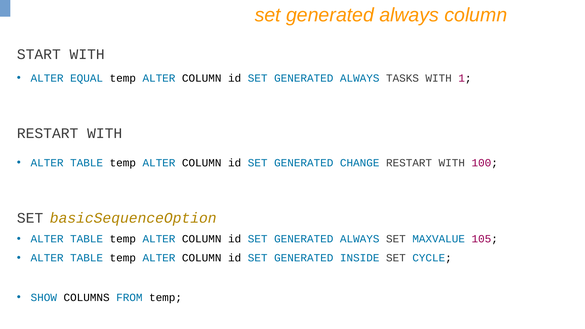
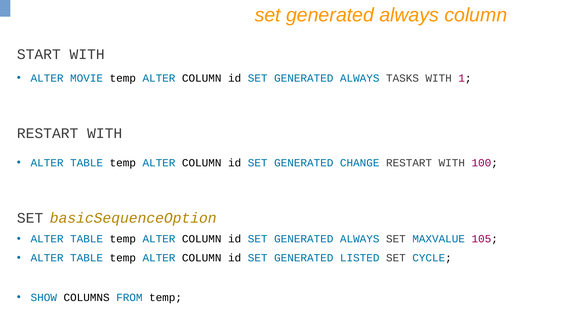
EQUAL: EQUAL -> MOVIE (87, 78)
INSIDE: INSIDE -> LISTED (360, 258)
